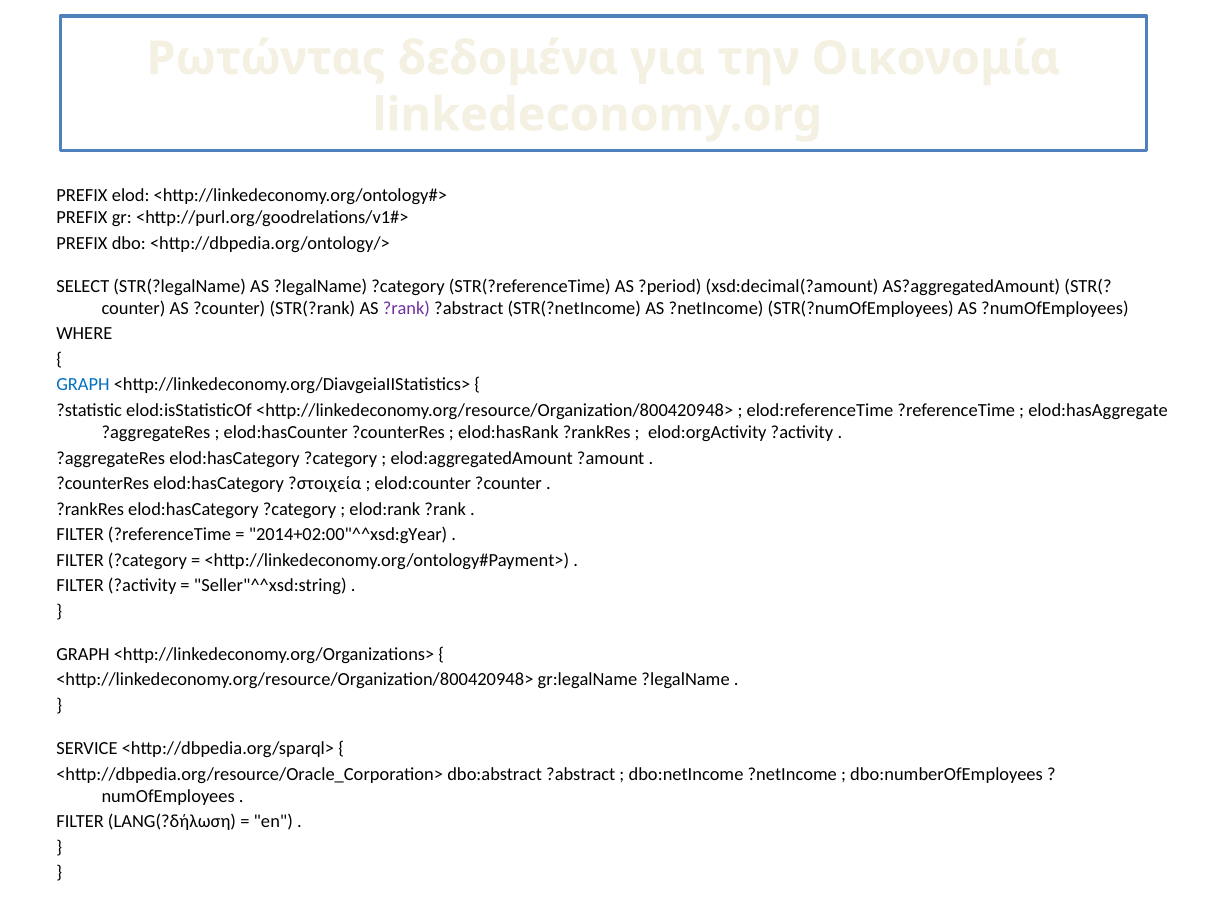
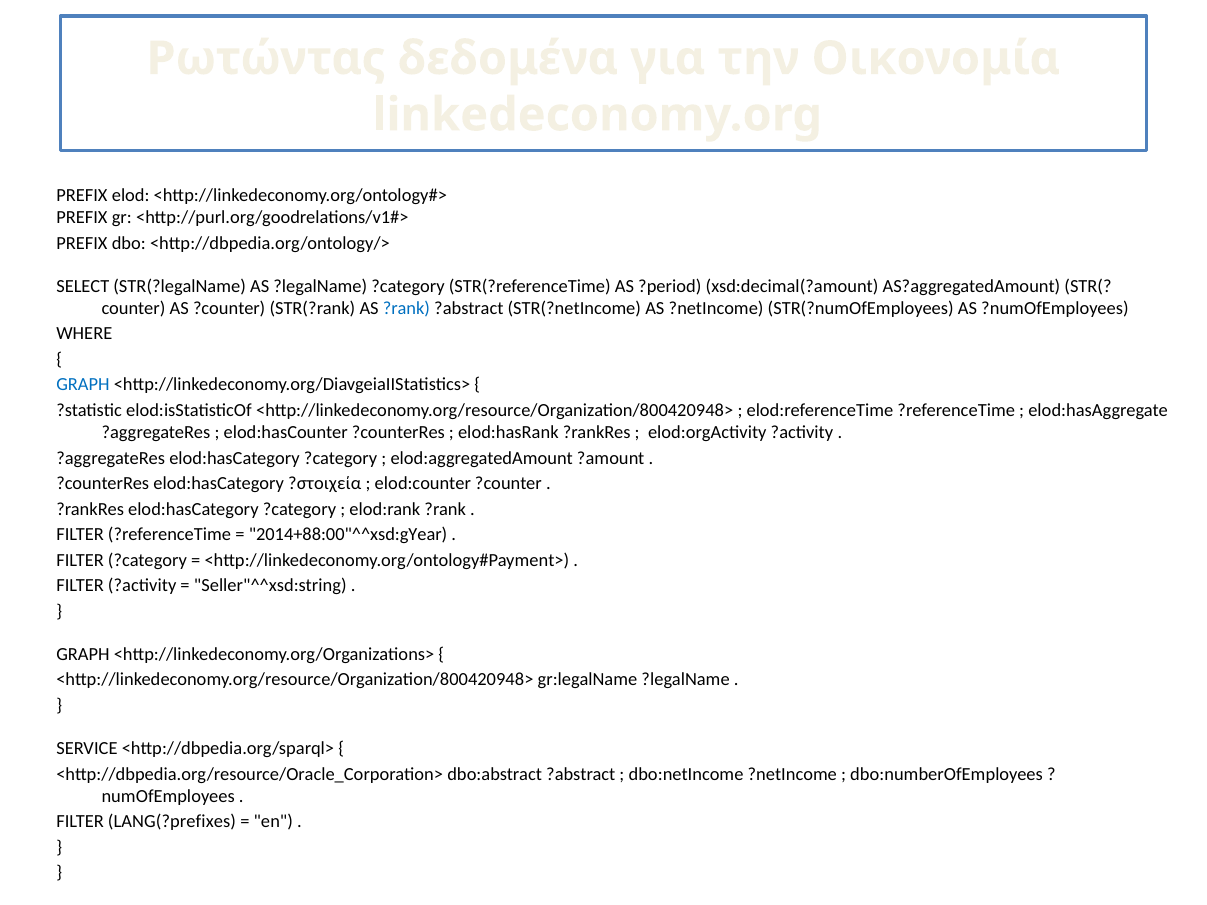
?rank colour: purple -> blue (406, 308)
2014+02:00"^^xsd:gYear: 2014+02:00"^^xsd:gYear -> 2014+88:00"^^xsd:gYear (348, 535)
LANG(?δήλωση: LANG(?δήλωση -> LANG(?prefixes (172, 822)
